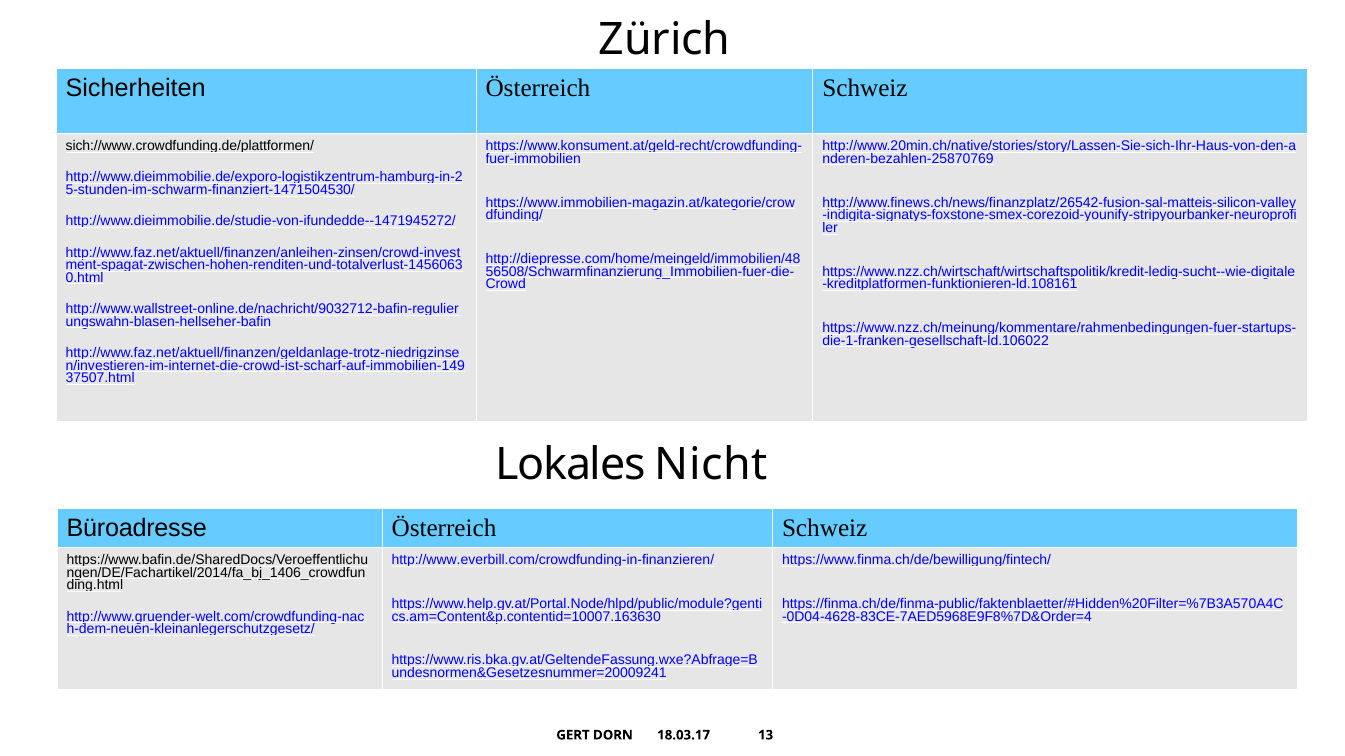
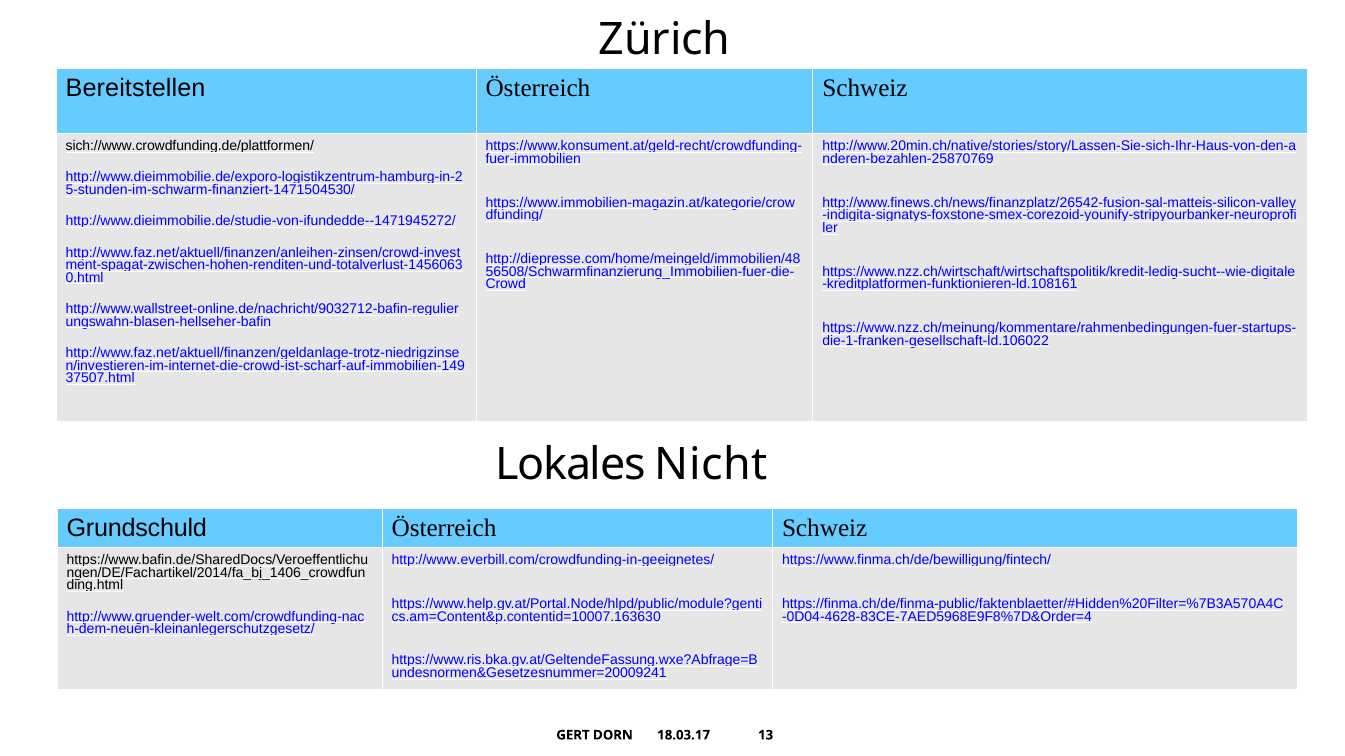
Sicherheiten: Sicherheiten -> Bereitstellen (136, 88)
Büroadresse: Büroadresse -> Grundschuld (137, 529)
http://www.everbill.com/crowdfunding-in-finanzieren/: http://www.everbill.com/crowdfunding-in-finanzieren/ -> http://www.everbill.com/crowdfunding-in-geeignetes/ (553, 560)
